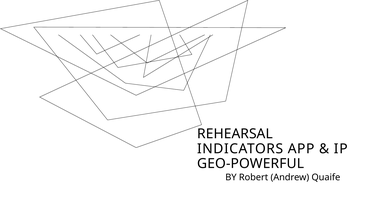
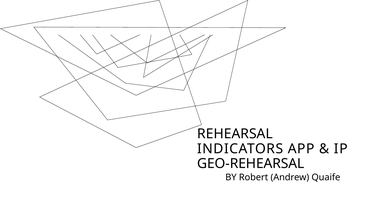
GEO-POWERFUL: GEO-POWERFUL -> GEO-REHEARSAL (251, 164)
